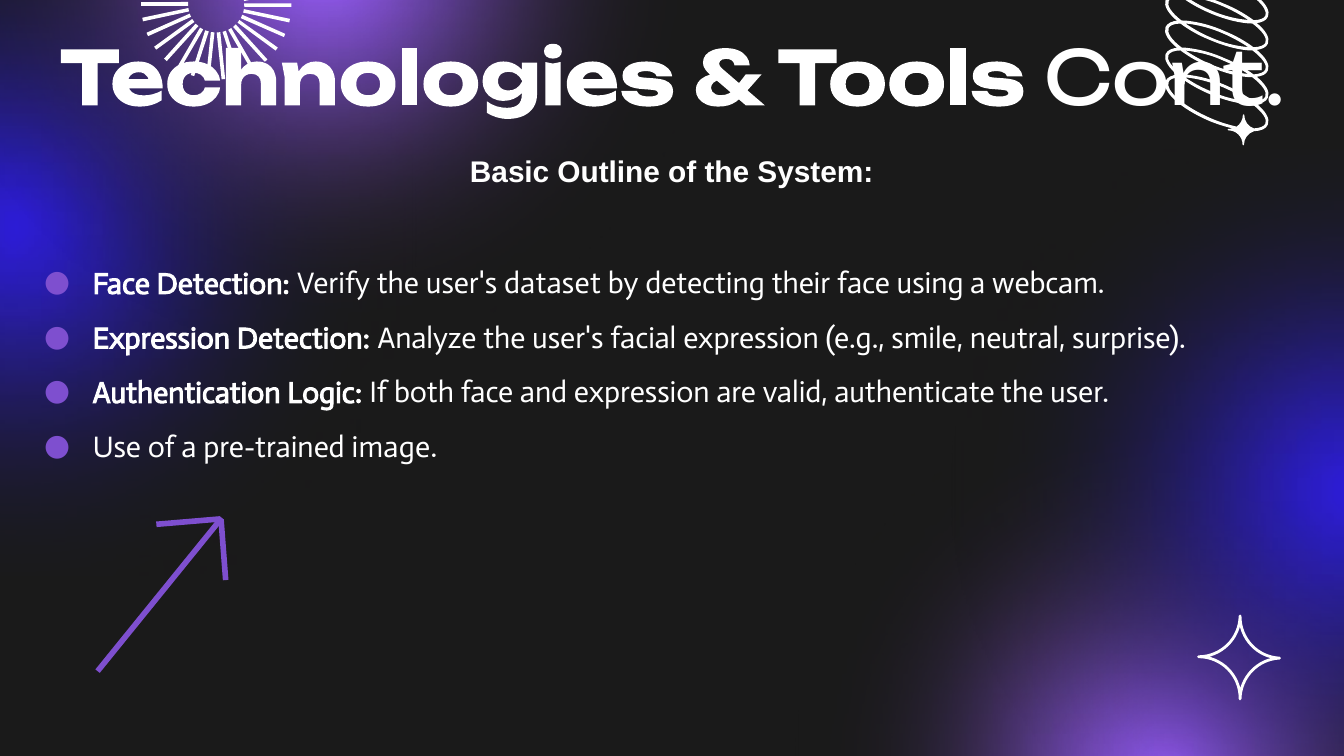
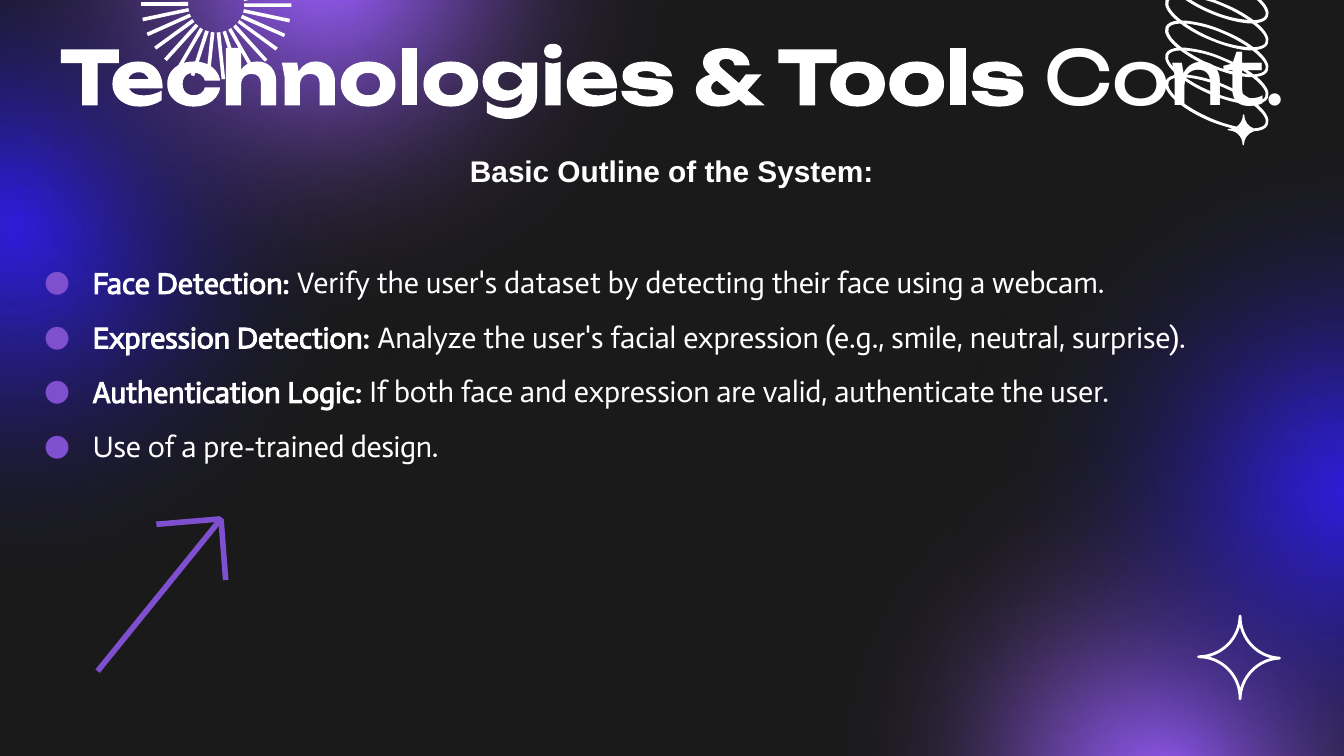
image: image -> design (395, 447)
